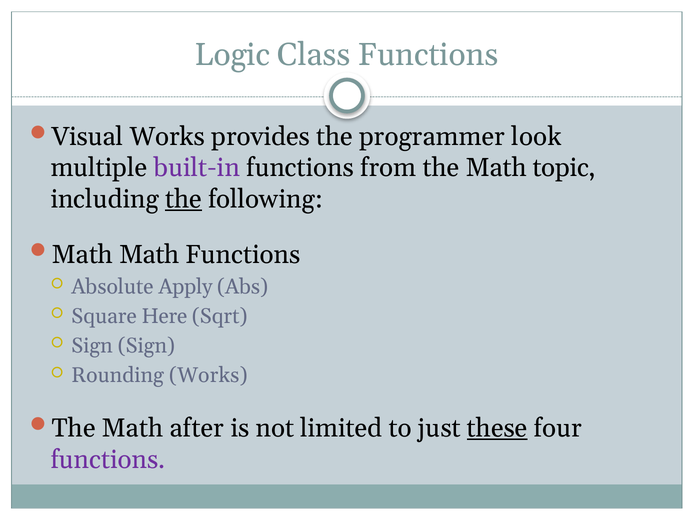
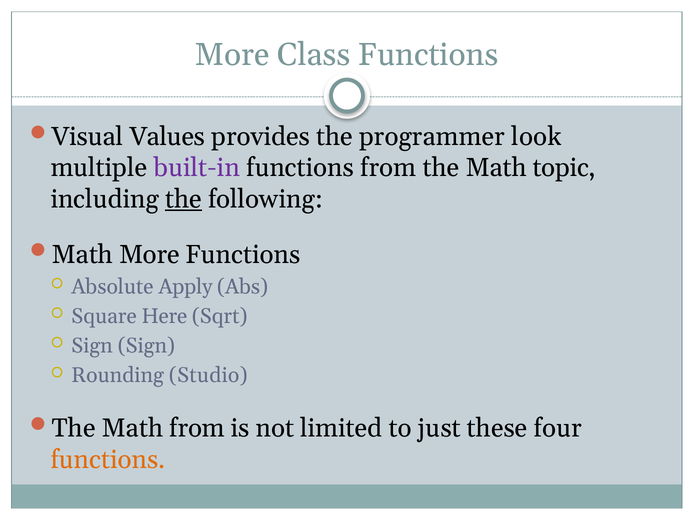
Logic: Logic -> More (232, 55)
Visual Works: Works -> Values (167, 137)
Math Math: Math -> More (149, 255)
Rounding Works: Works -> Studio (208, 376)
Math after: after -> from (197, 429)
these underline: present -> none (497, 429)
functions colour: purple -> orange (108, 460)
